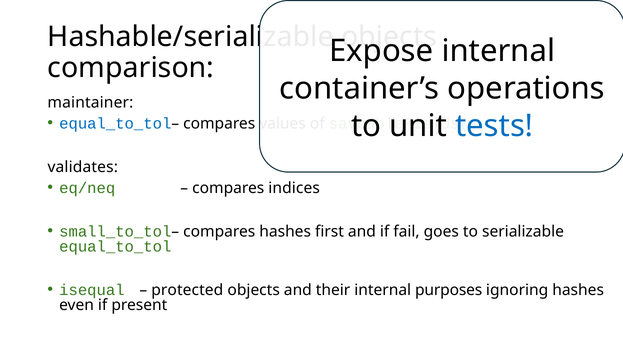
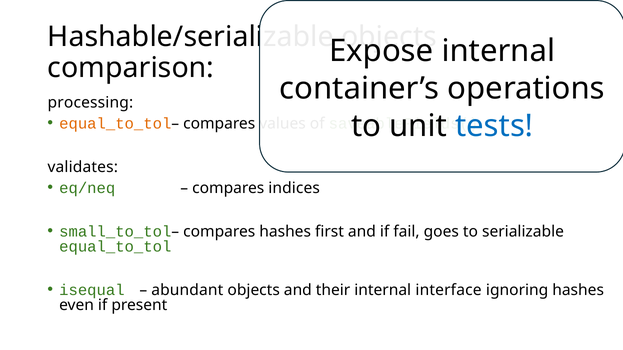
maintainer: maintainer -> processing (90, 103)
equal_to_tol colour: blue -> orange (115, 124)
protected: protected -> abundant (187, 291)
purposes: purposes -> interface (449, 291)
